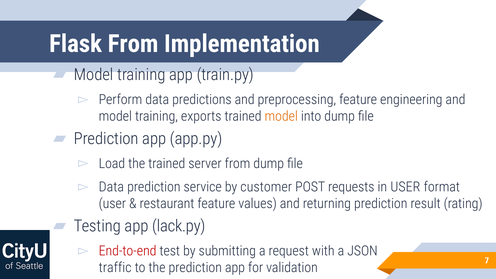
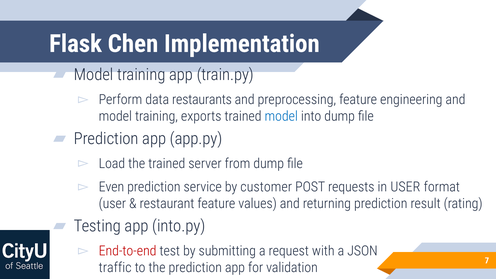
Flask From: From -> Chen (133, 44)
predictions: predictions -> restaurants (202, 100)
model colour: orange -> blue (281, 116)
Data: Data -> Even (111, 187)
lack.py: lack.py -> into.py (179, 226)
